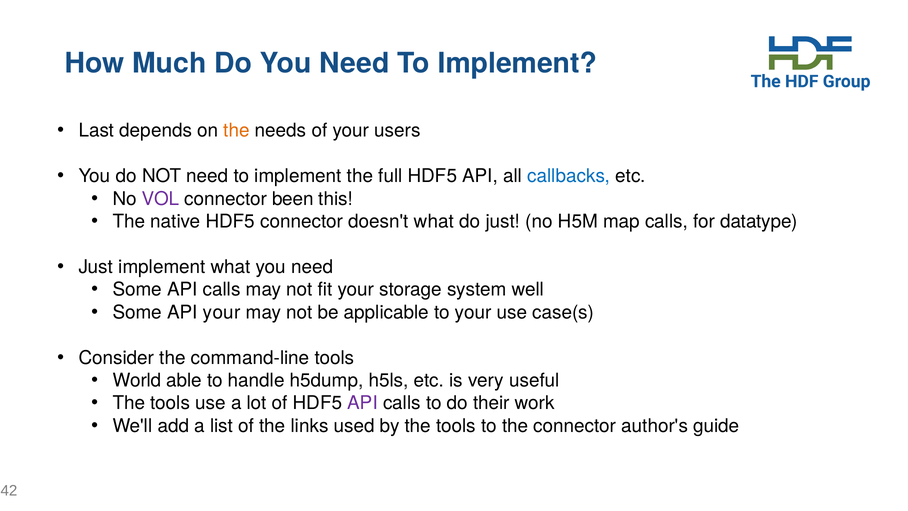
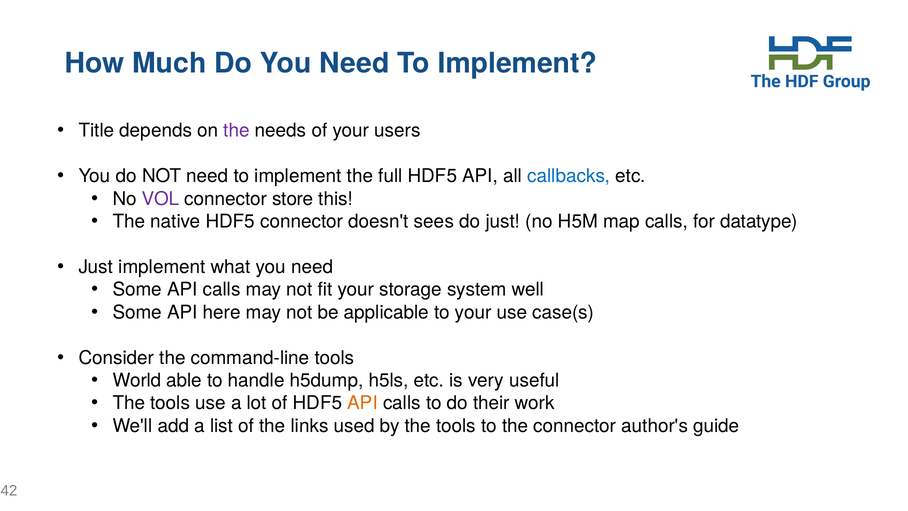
Last: Last -> Title (96, 131)
the colour: orange -> purple (237, 131)
been: been -> store (293, 199)
doesn't what: what -> sees (434, 221)
API your: your -> here (222, 312)
API colour: purple -> orange (363, 403)
